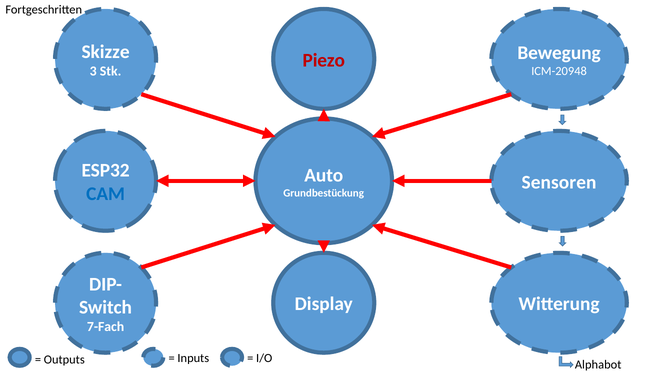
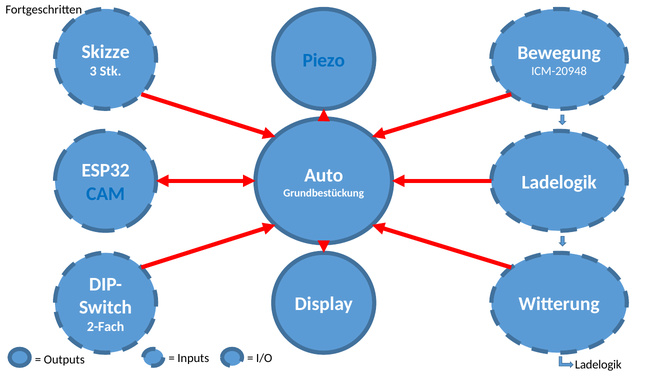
Piezo colour: red -> blue (324, 60)
Sensoren: Sensoren -> Ladelogik (559, 182)
7-Fach: 7-Fach -> 2-Fach (106, 327)
Alphabot: Alphabot -> Ladelogik (598, 365)
